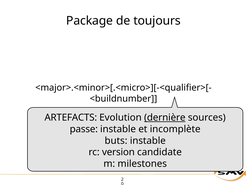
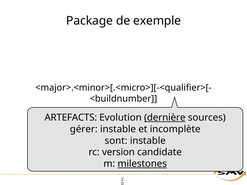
toujours: toujours -> exemple (157, 21)
passe: passe -> gérer (84, 129)
buts: buts -> sont (116, 141)
milestones underline: none -> present (142, 164)
